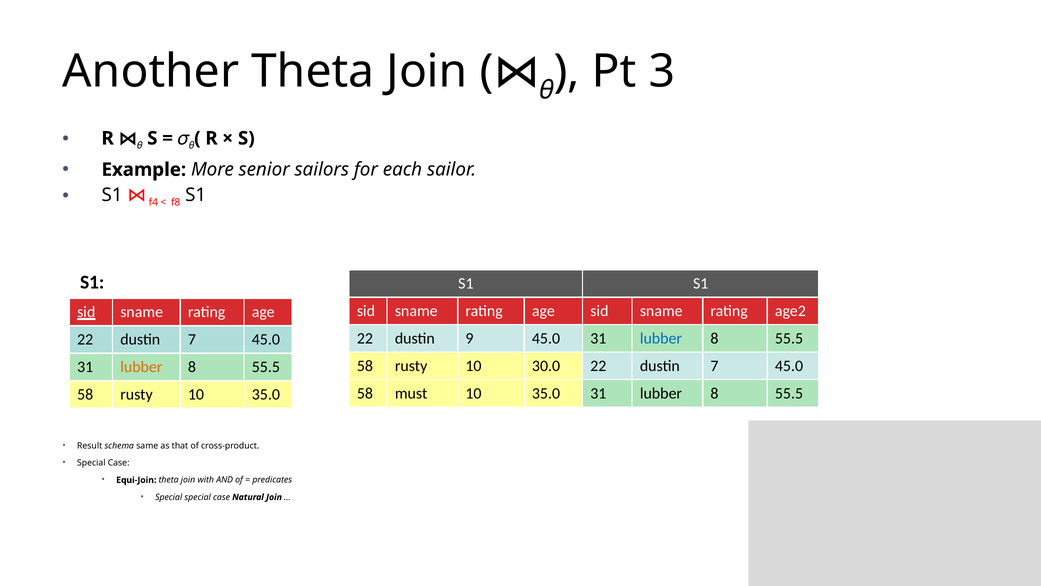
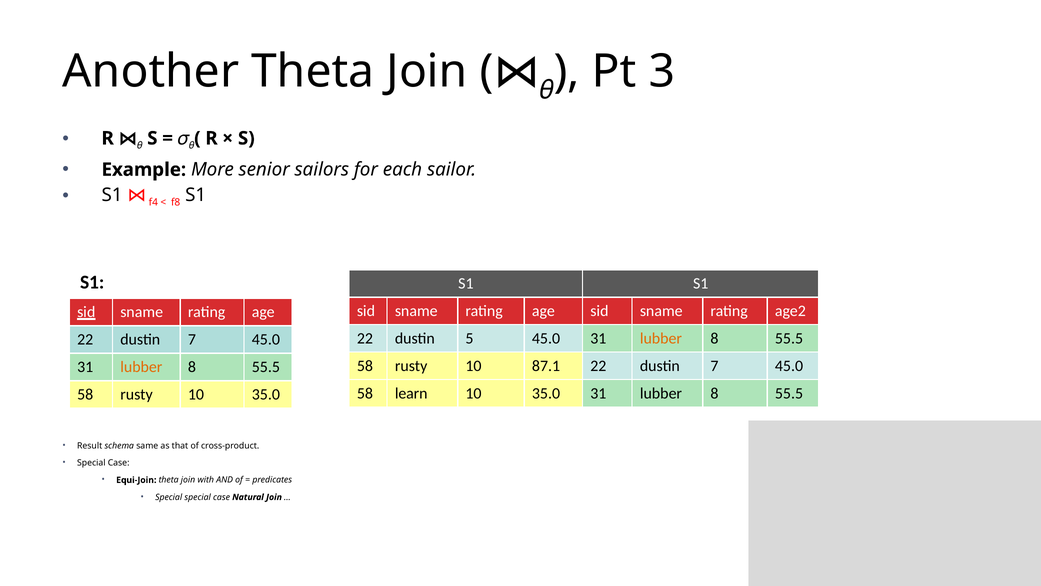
9: 9 -> 5 (469, 338)
lubber colour: blue -> orange (661, 338)
30.0: 30.0 -> 87.1 (546, 366)
must: must -> learn (411, 393)
